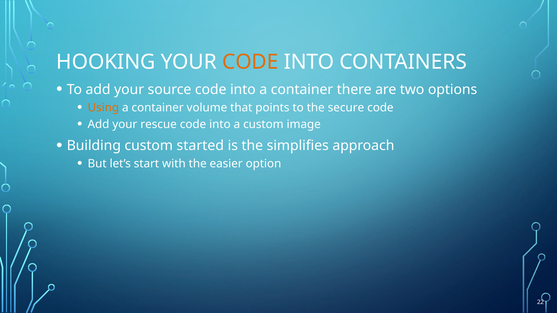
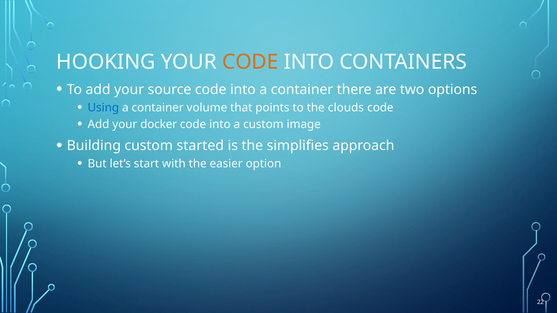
Using colour: orange -> blue (103, 108)
secure: secure -> clouds (346, 108)
rescue: rescue -> docker (159, 125)
